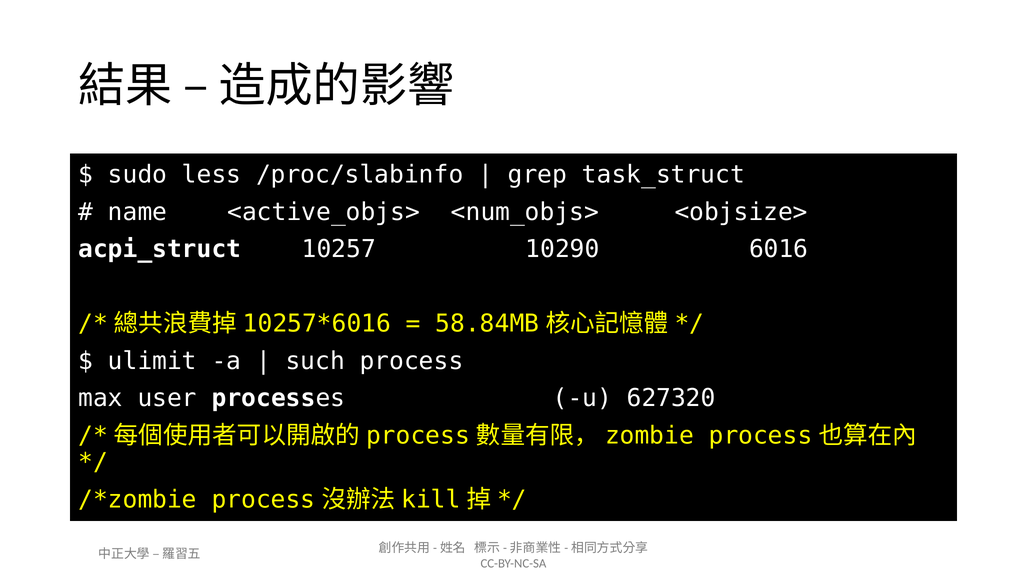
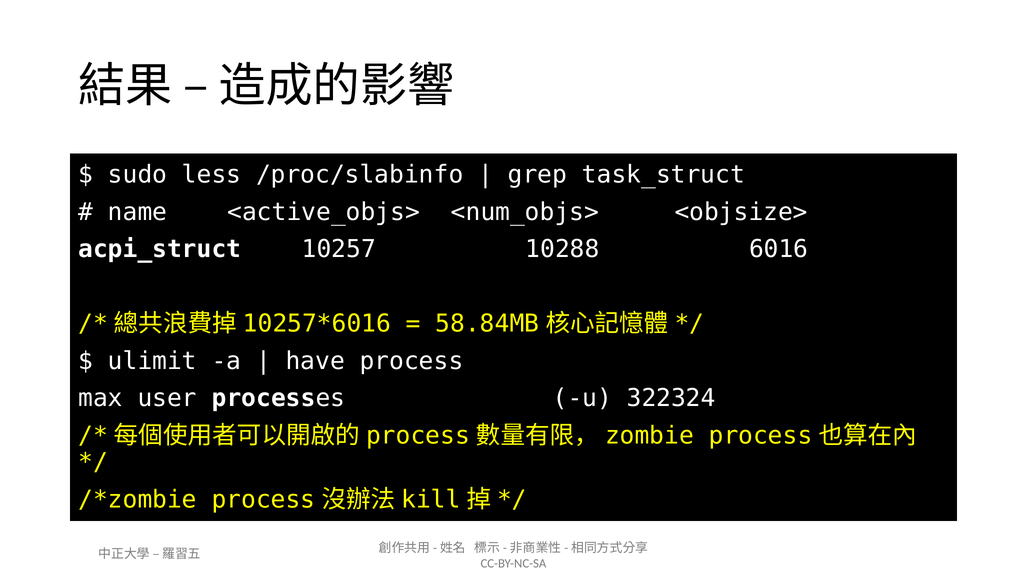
10290: 10290 -> 10288 (562, 249)
such: such -> have (315, 361)
627320: 627320 -> 322324 (671, 398)
